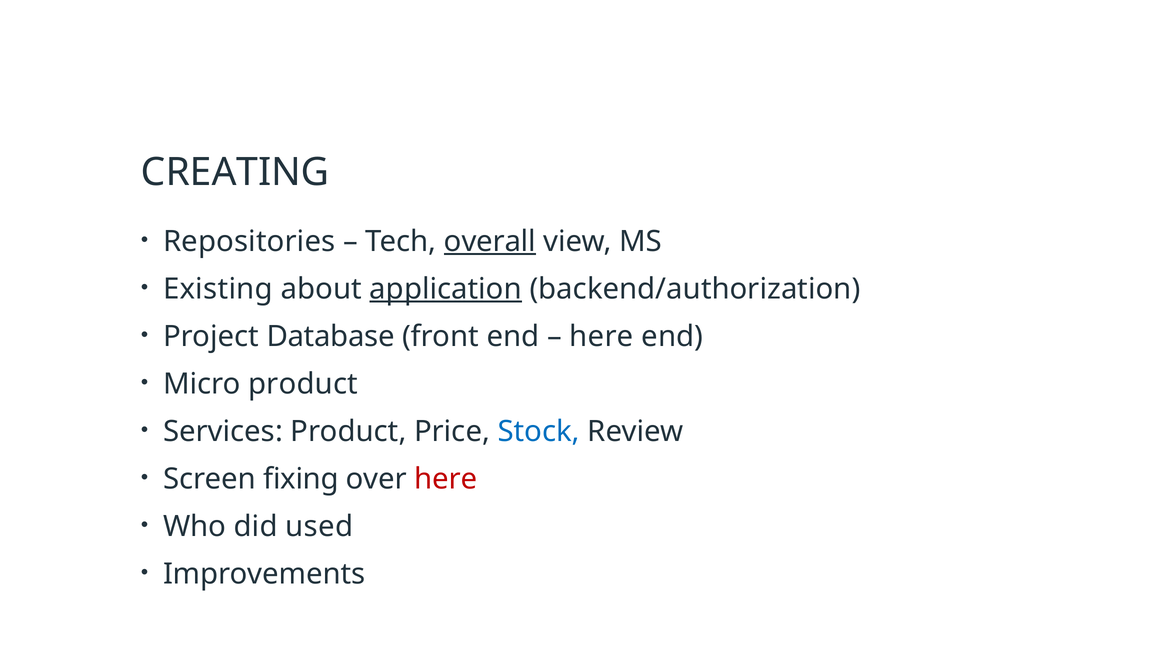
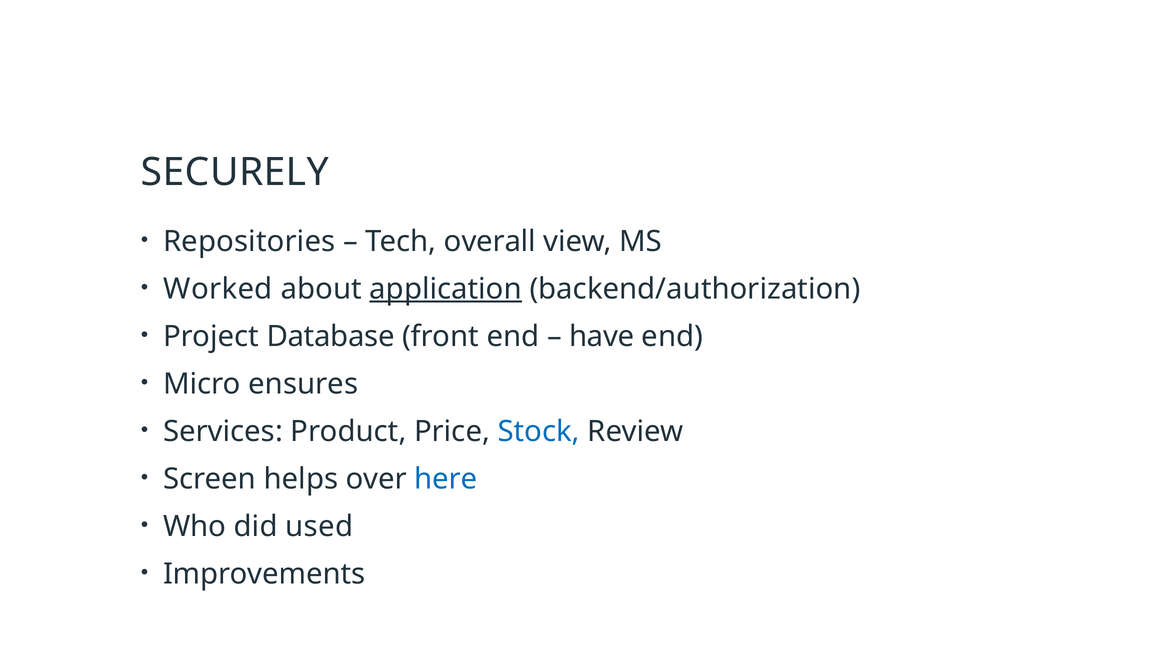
CREATING: CREATING -> SECURELY (235, 172)
overall underline: present -> none (490, 241)
Existing: Existing -> Worked (218, 289)
here: here -> have (602, 336)
Micro product: product -> ensures (303, 384)
fixing: fixing -> helps (301, 479)
here colour: red -> blue (446, 479)
